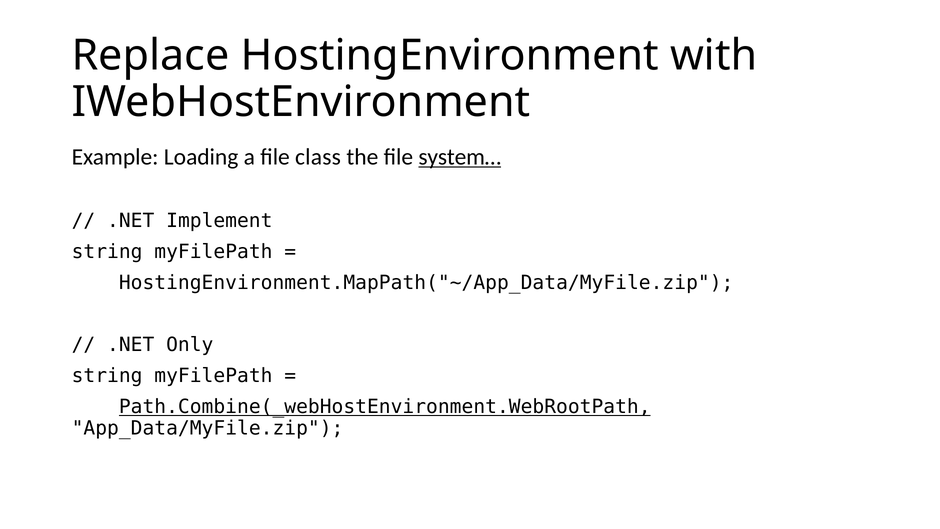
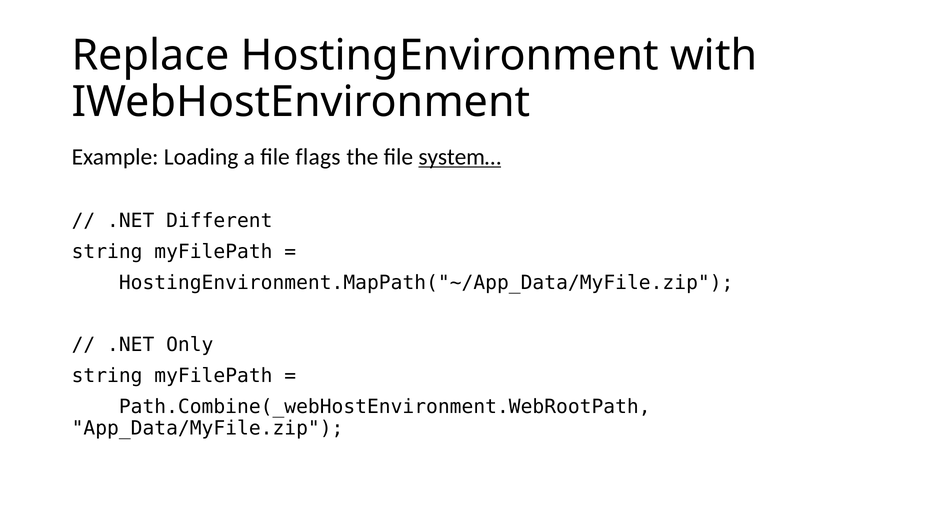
class: class -> flags (318, 157)
Implement: Implement -> Different (219, 221)
Path.Combine(_webHostEnvironment.WebRootPath underline: present -> none (385, 407)
